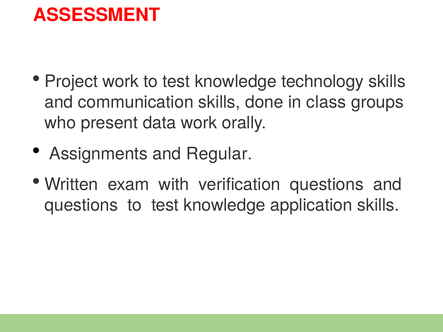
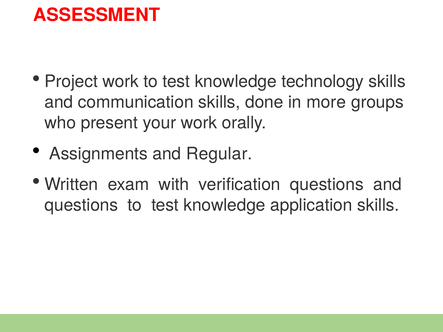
class: class -> more (326, 102)
data: data -> your (159, 123)
